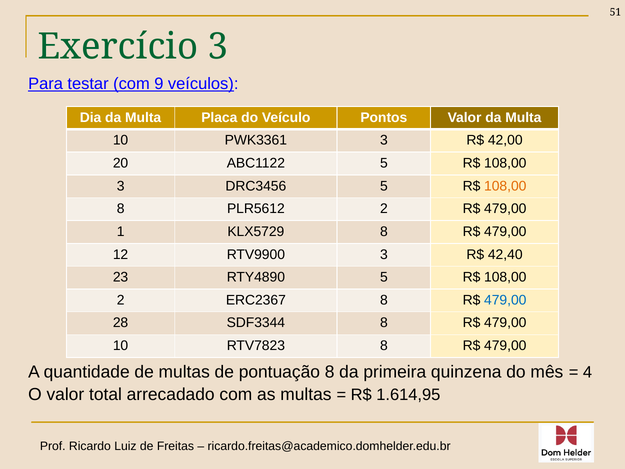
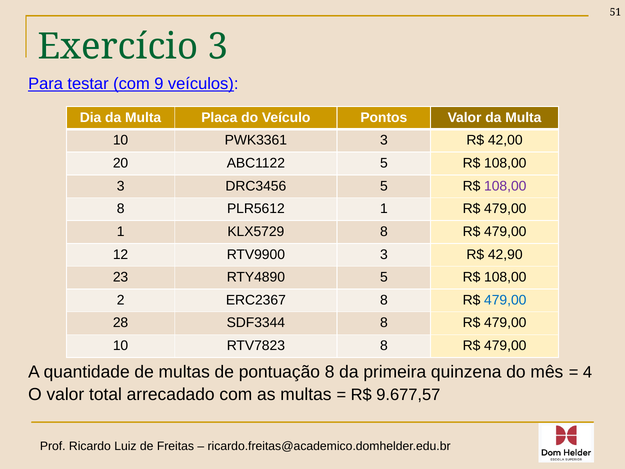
108,00 colour: orange -> purple (505, 186)
PLR5612 2: 2 -> 1 (384, 209)
42,40: 42,40 -> 42,90 (505, 254)
1.614,95: 1.614,95 -> 9.677,57 (408, 394)
